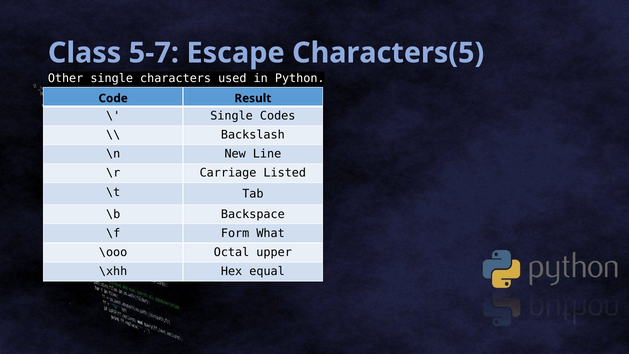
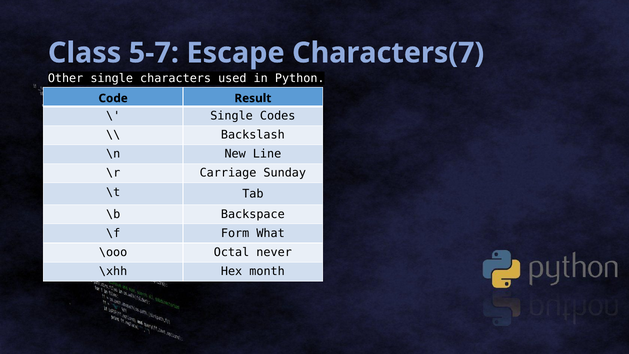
Characters(5: Characters(5 -> Characters(7 (388, 53)
Listed: Listed -> Sunday (285, 173)
upper: upper -> never (274, 252)
equal: equal -> month (267, 271)
